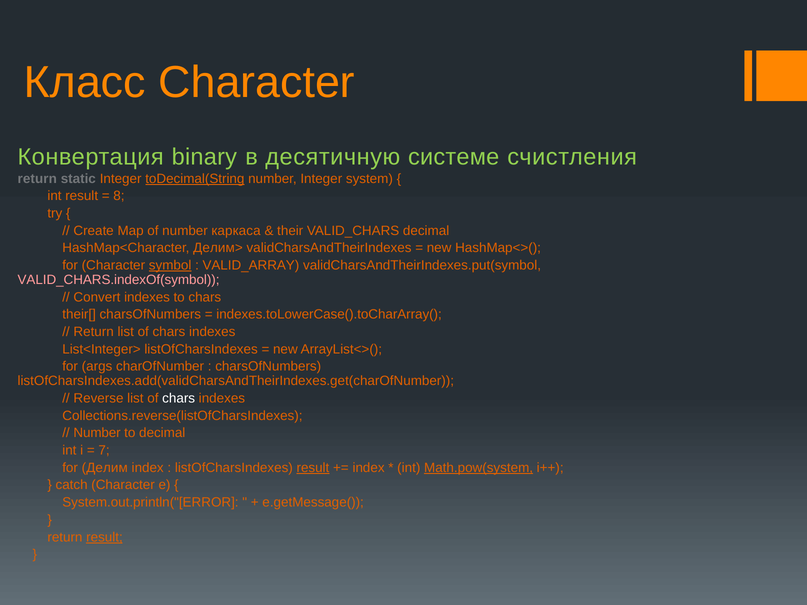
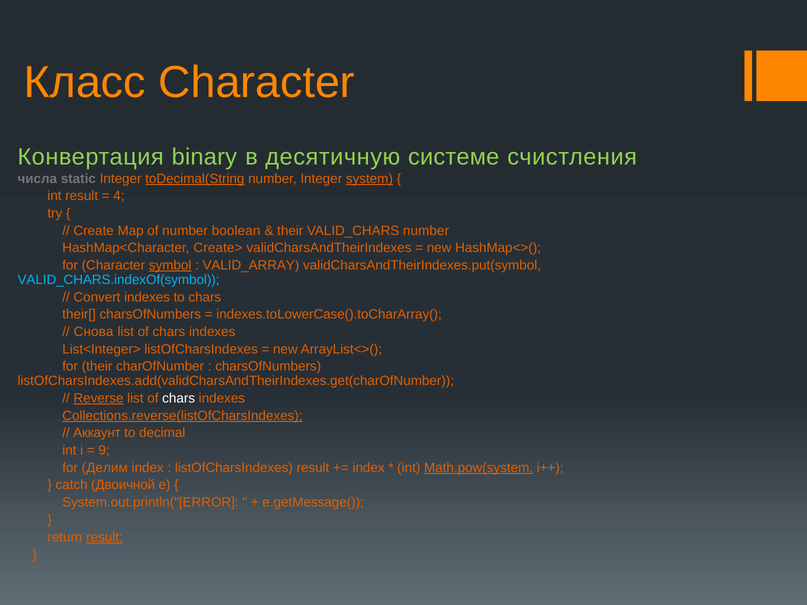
return: return -> числа (37, 179)
system underline: none -> present (369, 179)
8: 8 -> 4 (119, 196)
каркаса: каркаса -> boolean (236, 231)
VALID_CHARS decimal: decimal -> number (426, 231)
Делим>: Делим> -> Create> (218, 248)
VALID_CHARS.indexOf(symbol colour: pink -> light blue (119, 280)
Return: Return -> Снова (94, 332)
for args: args -> their (97, 367)
Reverse underline: none -> present (98, 399)
Collections.reverse(listOfCharsIndexes underline: none -> present (182, 416)
Number: Number -> Аккаунт (97, 433)
7: 7 -> 9 (104, 451)
result underline: present -> none (313, 468)
catch Character: Character -> Двоичной (123, 485)
